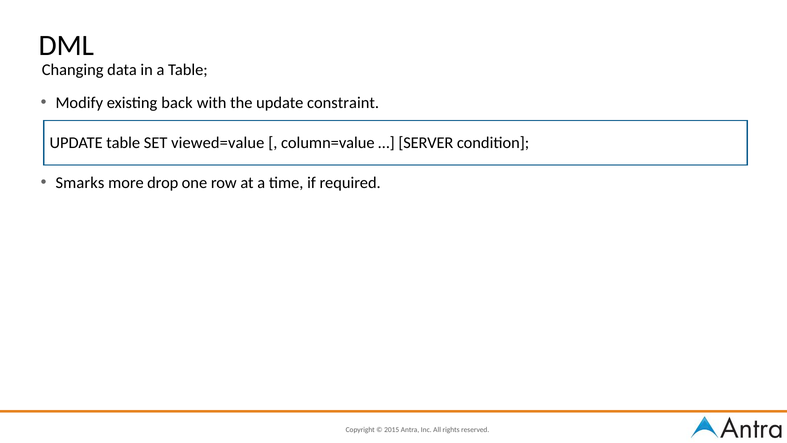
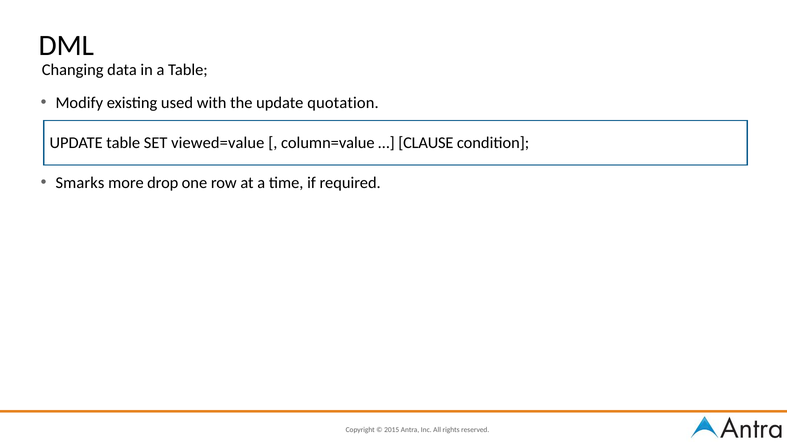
back: back -> used (177, 103)
constraint: constraint -> quotation (343, 103)
SERVER: SERVER -> CLAUSE (426, 143)
